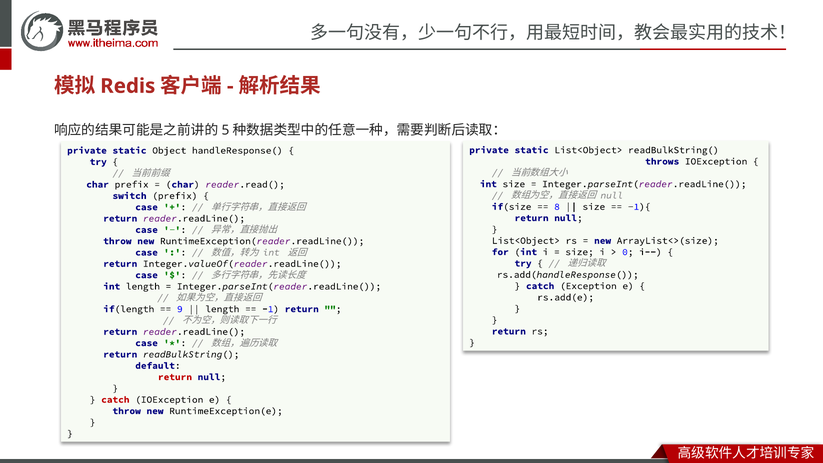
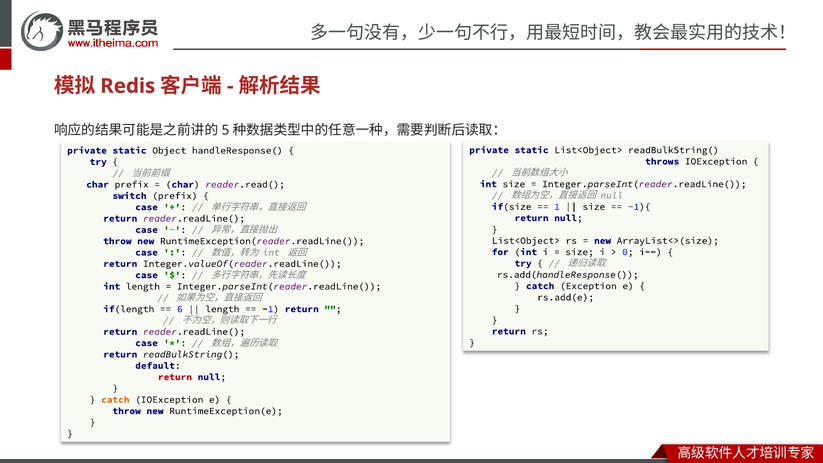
8: 8 -> 1 (557, 207)
9: 9 -> 6 (180, 309)
catch colour: red -> orange (115, 400)
